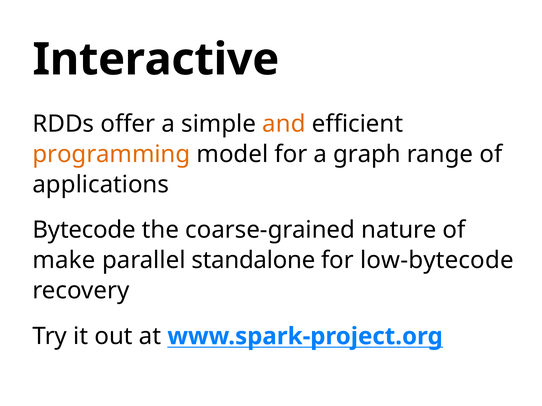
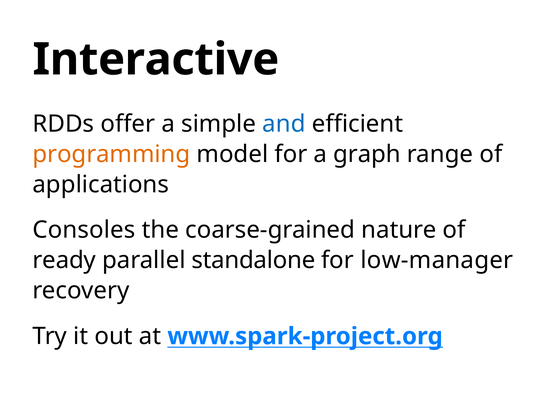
and colour: orange -> blue (284, 124)
Bytecode: Bytecode -> Consoles (84, 230)
make: make -> ready (64, 261)
low-bytecode: low-bytecode -> low-manager (437, 261)
